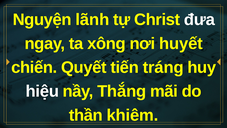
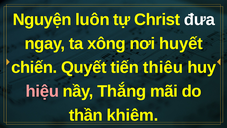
lãnh: lãnh -> luôn (92, 20)
tráng: tráng -> thiêu (163, 67)
hiệu colour: white -> pink (42, 91)
